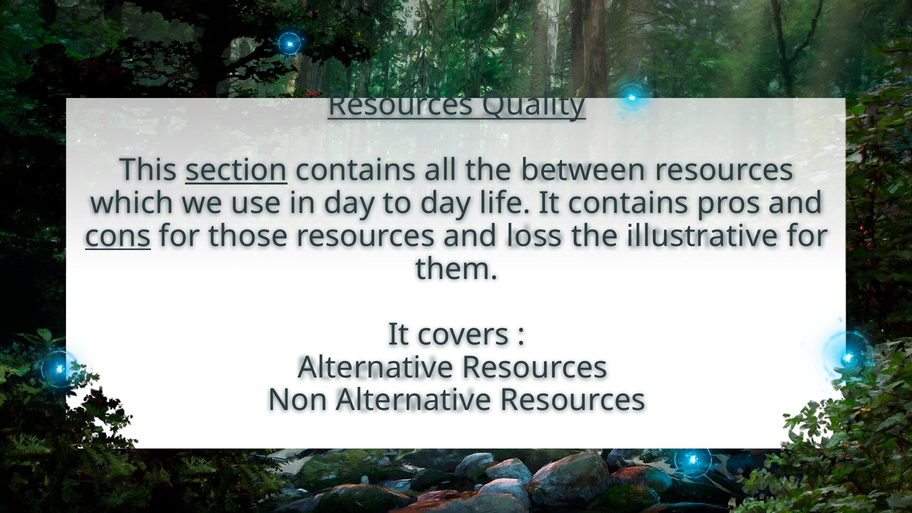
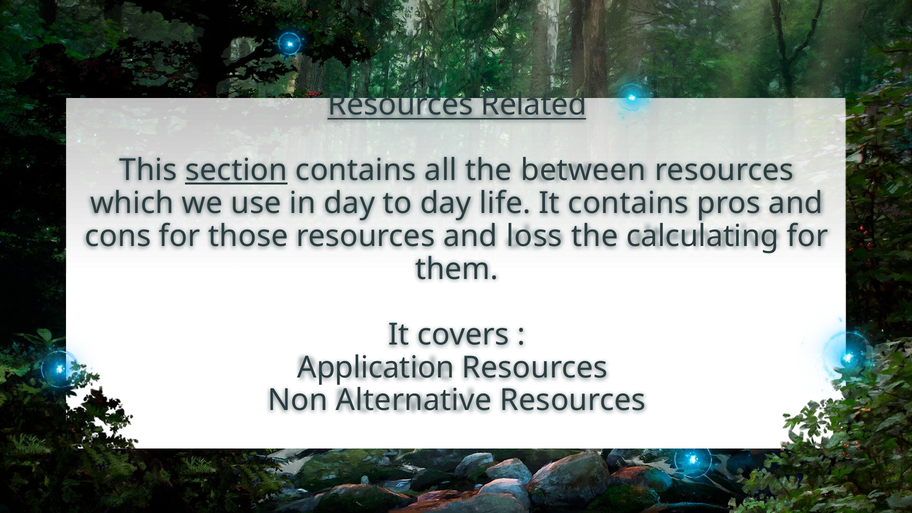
Quality: Quality -> Related (534, 105)
cons underline: present -> none (118, 236)
illustrative: illustrative -> calculating (703, 236)
Alternative: Alternative -> Application (376, 368)
